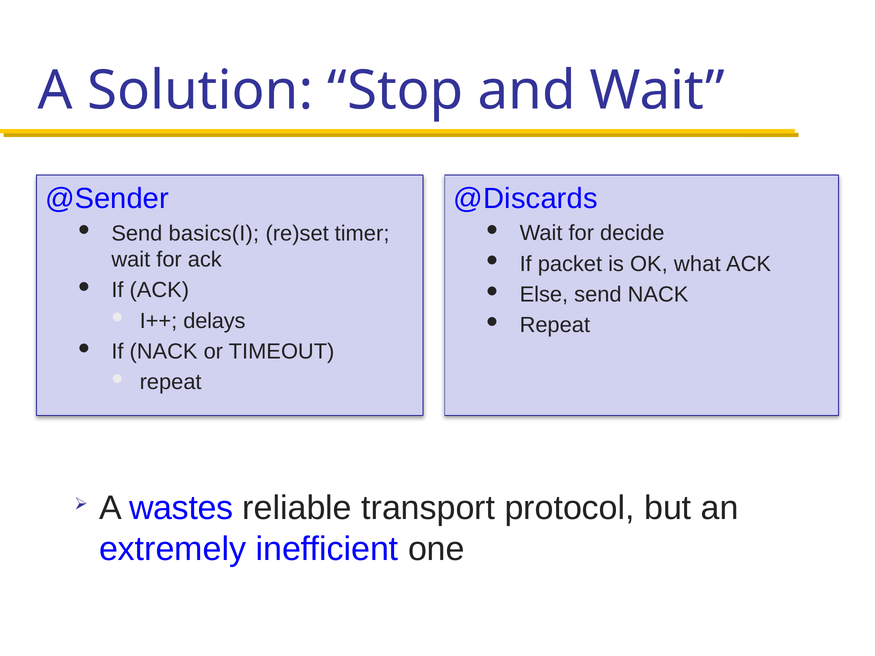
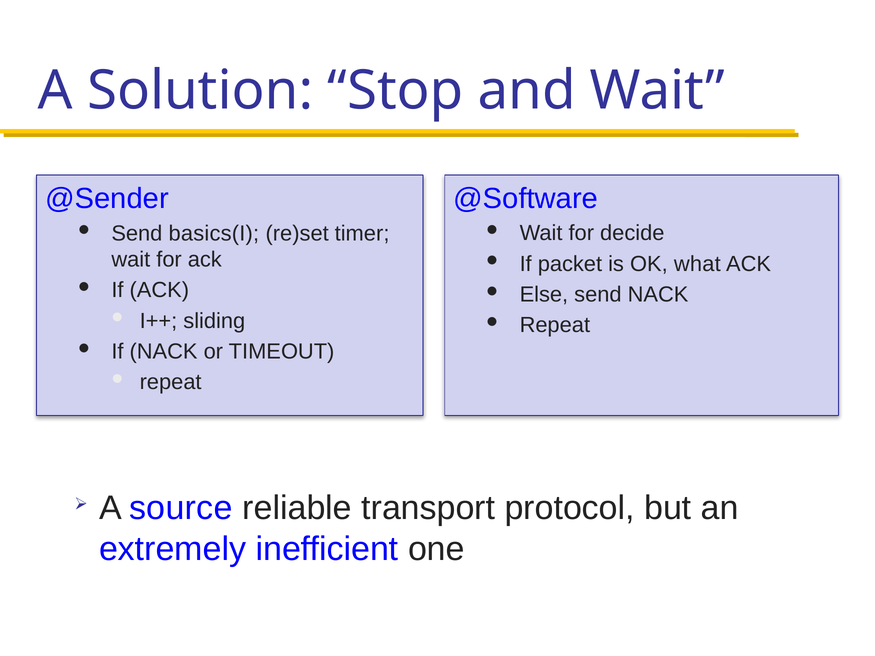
@Discards: @Discards -> @Software (526, 199)
delays: delays -> sliding (214, 321)
wastes: wastes -> source (181, 508)
